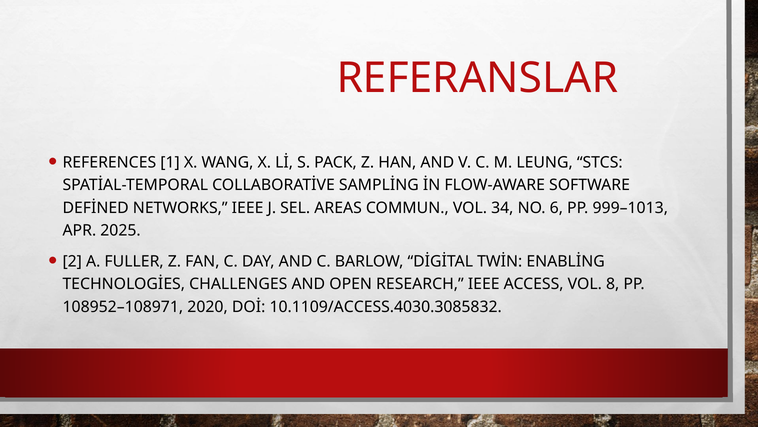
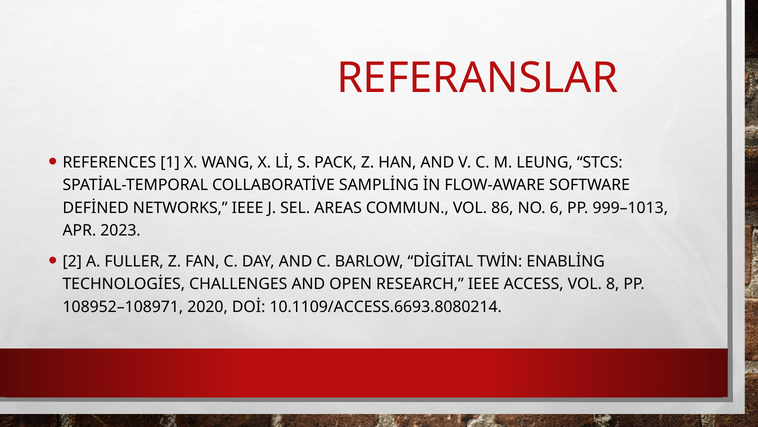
34: 34 -> 86 (502, 208)
2025: 2025 -> 2023 (121, 230)
10.1109/ACCESS.4030.3085832: 10.1109/ACCESS.4030.3085832 -> 10.1109/ACCESS.6693.8080214 (386, 306)
